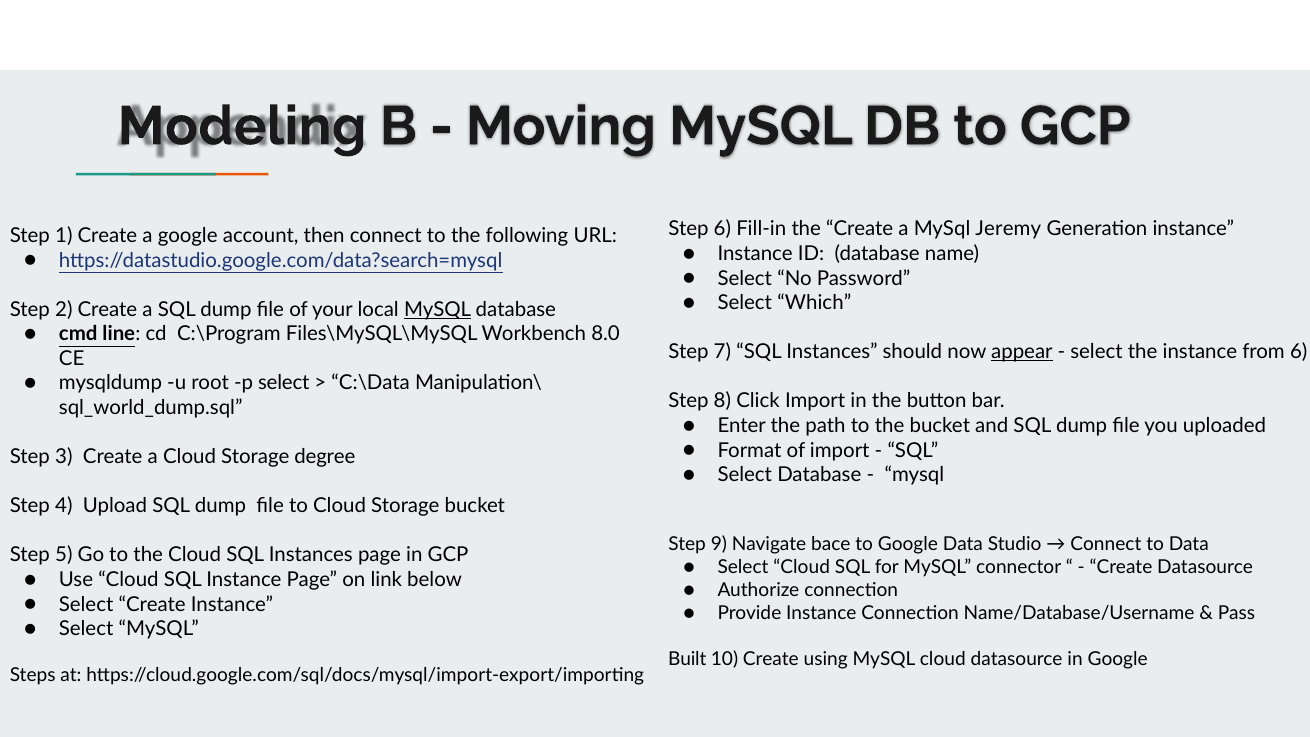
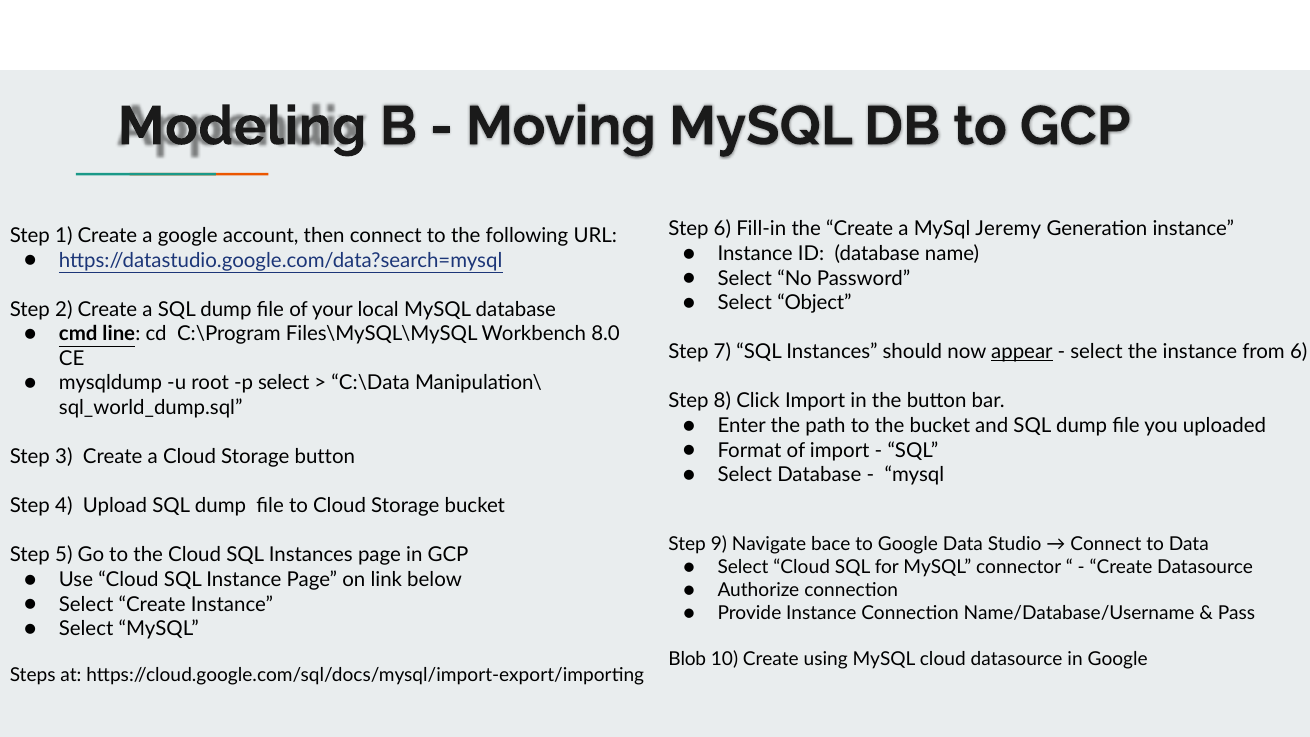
Which: Which -> Object (814, 303)
MySQL underline: present -> none (438, 309)
Storage degree: degree -> button (325, 457)
Built: Built -> Blob (687, 659)
